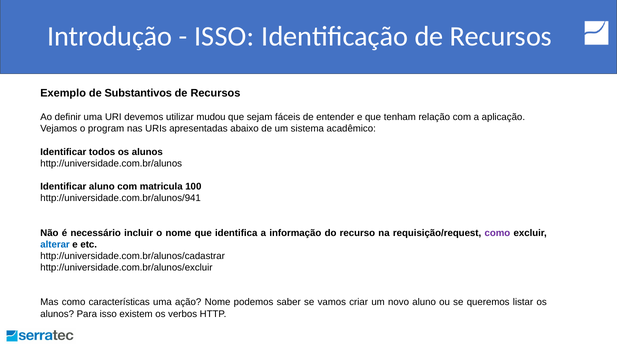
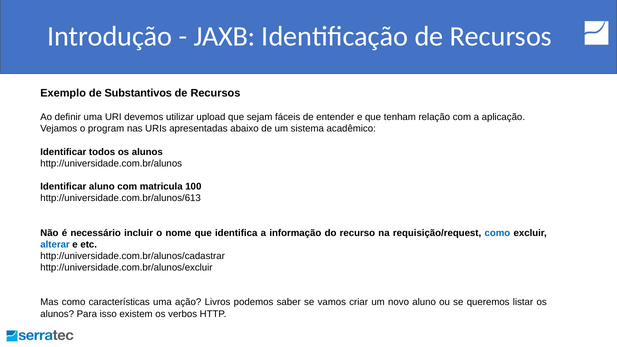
ISSO: ISSO -> JAXB (225, 36)
mudou: mudou -> upload (211, 117)
http://universidade.com.br/alunos/941: http://universidade.com.br/alunos/941 -> http://universidade.com.br/alunos/613 (121, 198)
como colour: purple -> blue (497, 233)
ação Nome: Nome -> Livros (218, 302)
